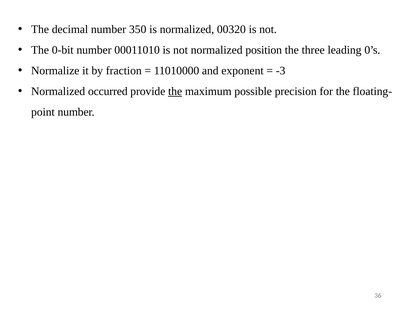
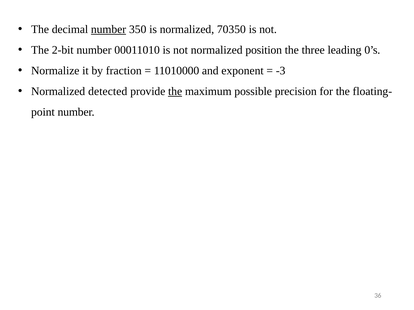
number underline: none -> present (109, 30)
00320: 00320 -> 70350 (231, 30)
0-bit: 0-bit -> 2-bit (63, 50)
occurred: occurred -> detected (108, 92)
